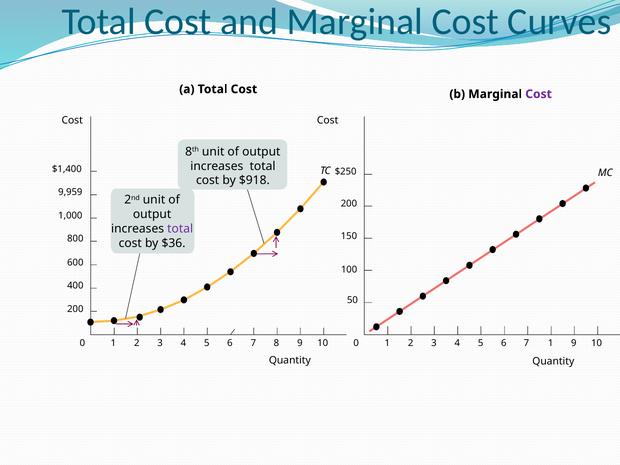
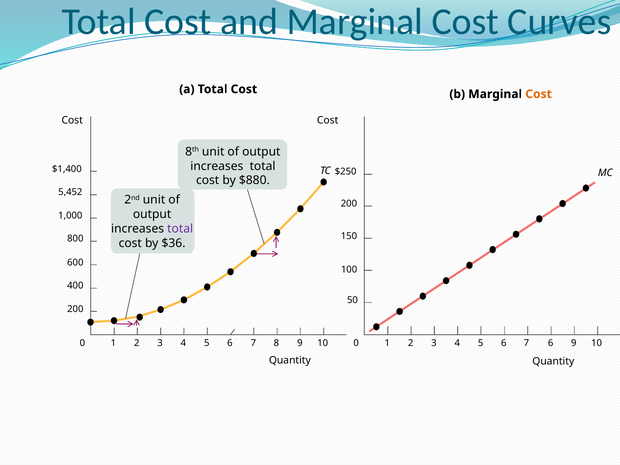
Cost colour: purple -> orange (539, 94)
$918: $918 -> $880 (254, 181)
9,959: 9,959 -> 5,452 (70, 192)
7 1: 1 -> 6 (551, 343)
